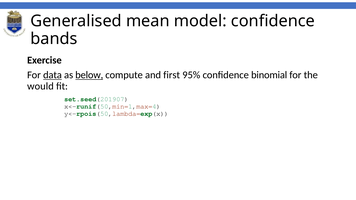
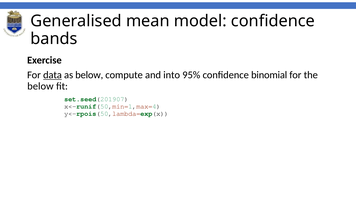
below underline: present -> none (89, 75)
first: first -> into (172, 75)
would: would -> below (40, 86)
